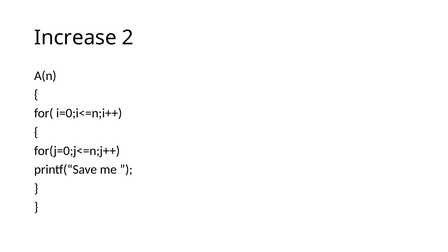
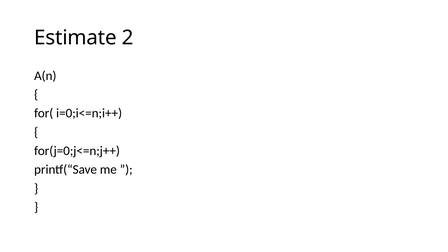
Increase: Increase -> Estimate (75, 38)
